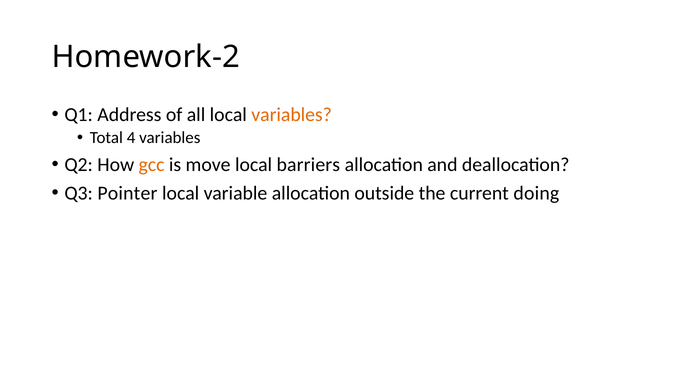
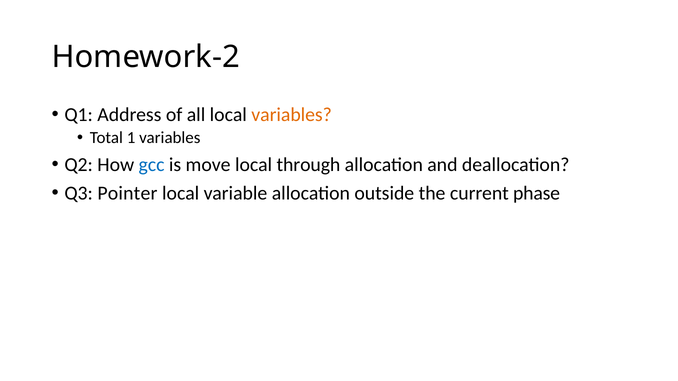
4: 4 -> 1 (131, 138)
gcc colour: orange -> blue (152, 165)
barriers: barriers -> through (308, 165)
doing: doing -> phase (537, 193)
